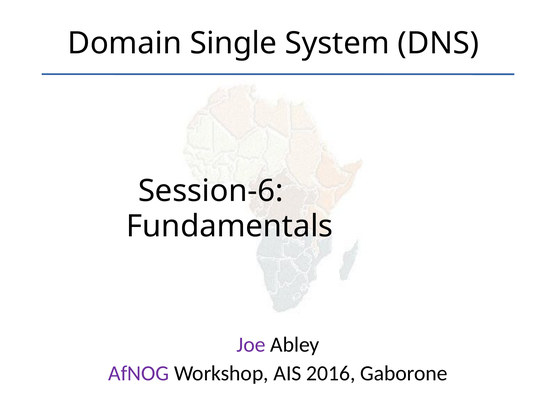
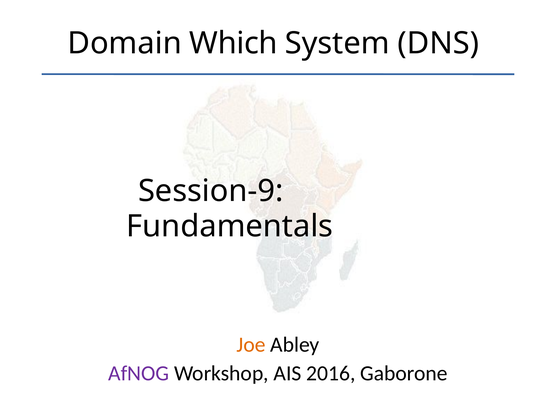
Single: Single -> Which (234, 43)
Session-6: Session-6 -> Session-9 (211, 191)
Joe colour: purple -> orange (251, 345)
